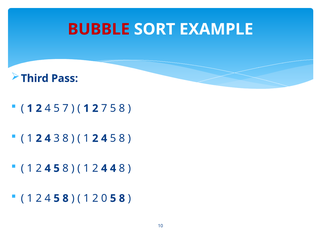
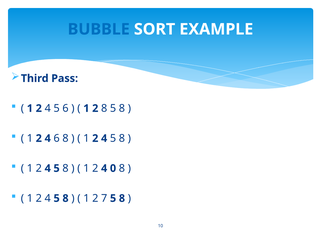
BUBBLE colour: red -> blue (99, 29)
5 7: 7 -> 6 (65, 108)
2 7: 7 -> 8 (104, 108)
4 3: 3 -> 6 (57, 138)
4 4: 4 -> 0 (113, 168)
0: 0 -> 7 (104, 198)
